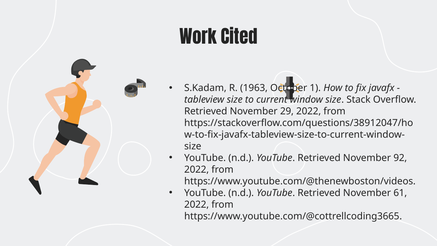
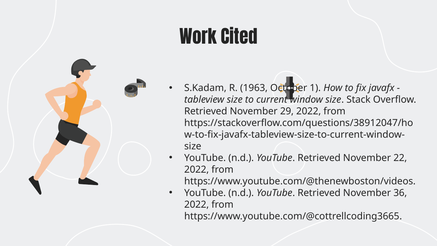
92: 92 -> 22 (400, 158)
61: 61 -> 36 (400, 193)
